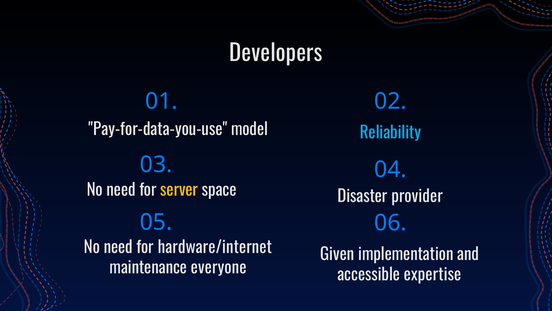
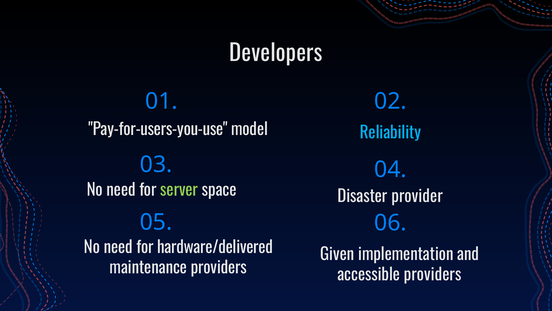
Pay-for-data-you-use: Pay-for-data-you-use -> Pay-for-users-you-use (158, 129)
server colour: yellow -> light green (179, 190)
hardware/internet: hardware/internet -> hardware/delivered (215, 247)
maintenance everyone: everyone -> providers (219, 268)
accessible expertise: expertise -> providers (433, 274)
